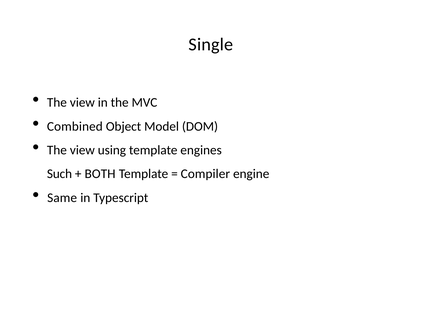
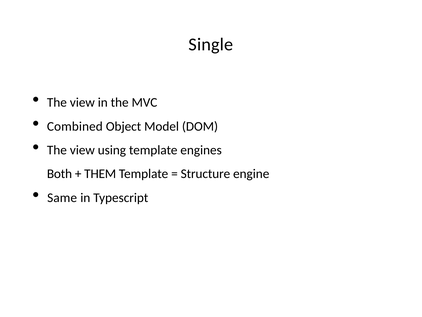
Such: Such -> Both (59, 174)
BOTH: BOTH -> THEM (100, 174)
Compiler: Compiler -> Structure (205, 174)
